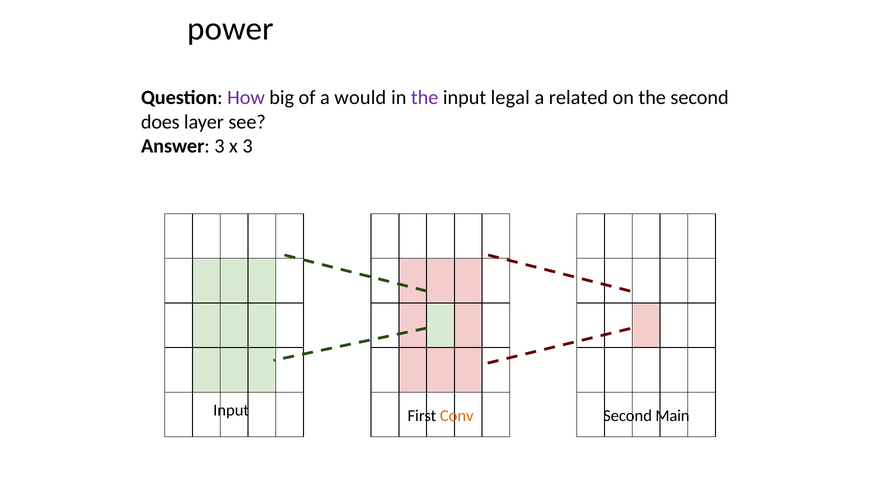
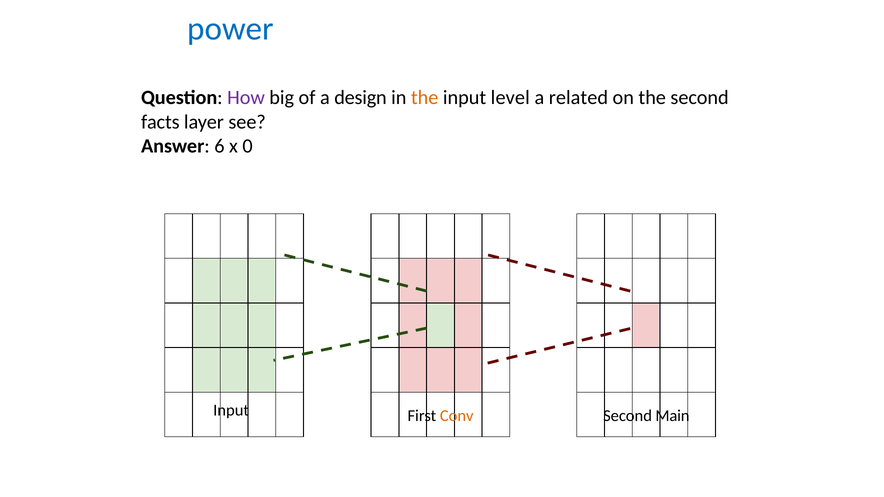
power colour: black -> blue (231, 29)
would: would -> design (360, 98)
the colour: purple -> orange (425, 98)
legal: legal -> level (510, 98)
does: does -> facts (160, 122)
Answer 3: 3 -> 6 (219, 146)
x 3: 3 -> 0 (248, 146)
